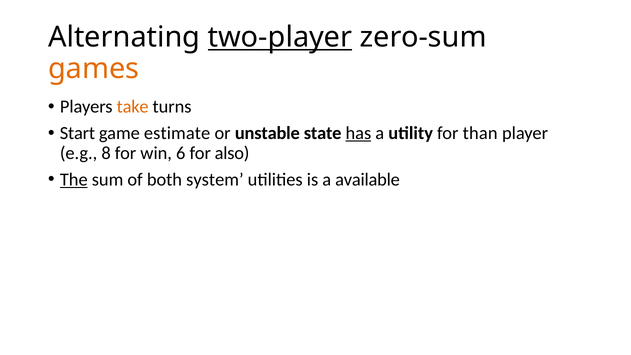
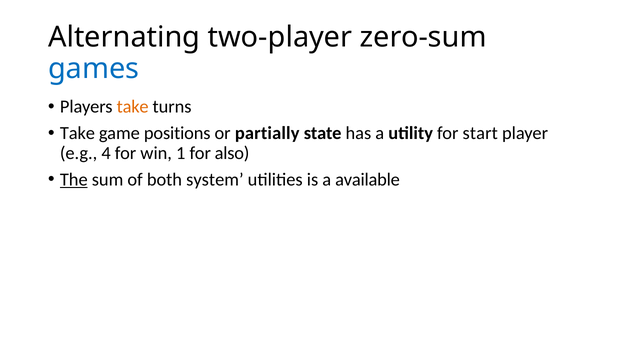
two-player underline: present -> none (280, 37)
games colour: orange -> blue (94, 69)
Start: Start -> Take (77, 133)
estimate: estimate -> positions (177, 133)
unstable: unstable -> partially (267, 133)
has underline: present -> none (358, 133)
than: than -> start (480, 133)
8: 8 -> 4 (106, 153)
6: 6 -> 1 (181, 153)
